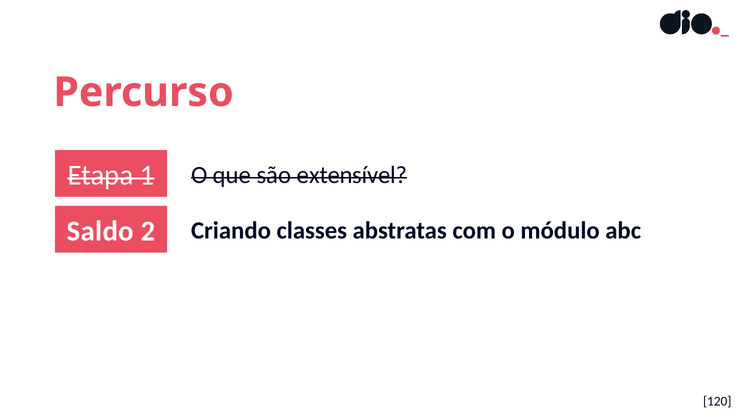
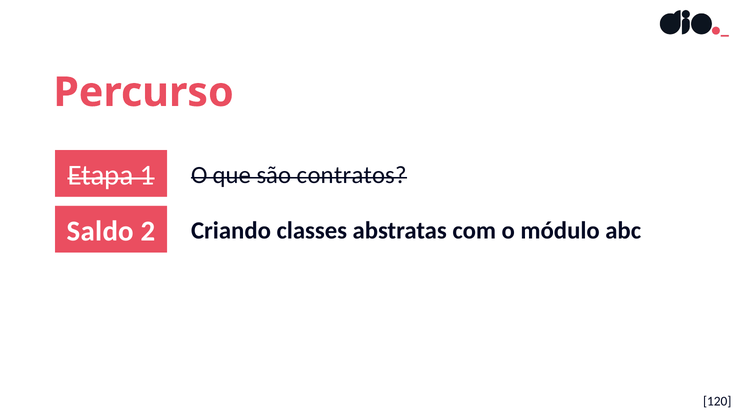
extensível: extensível -> contratos (352, 175)
